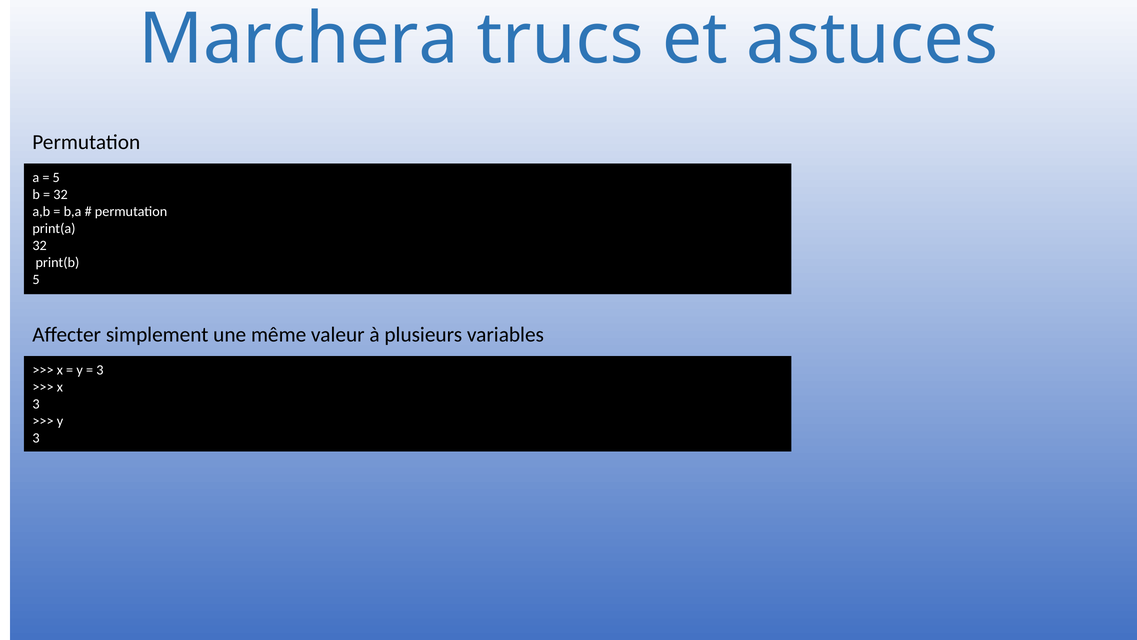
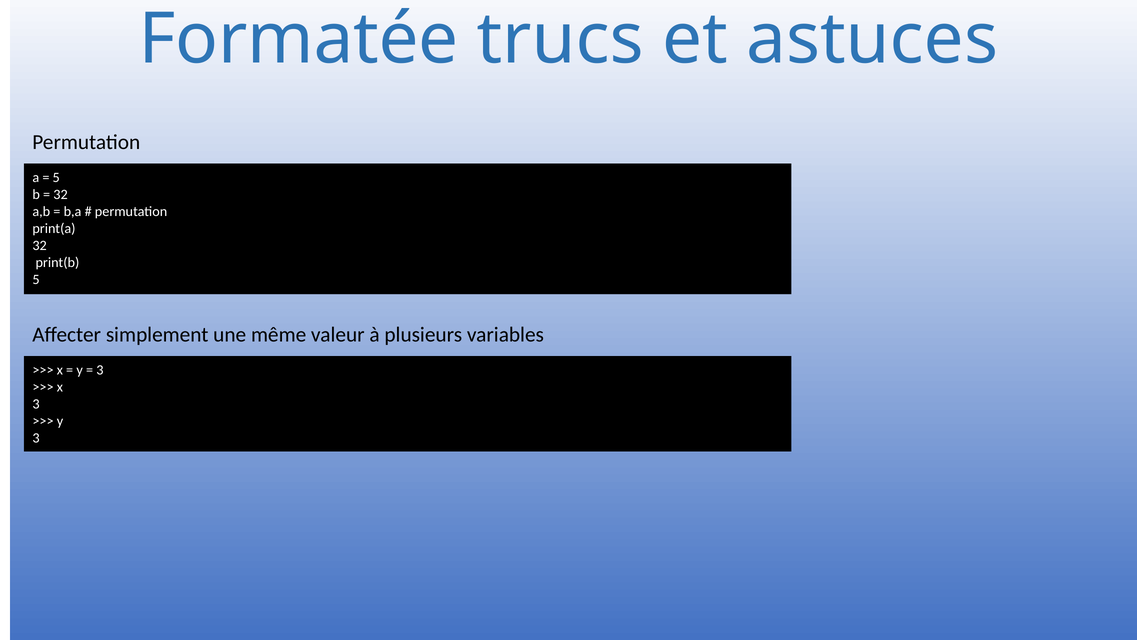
Marchera: Marchera -> Formatée (299, 39)
